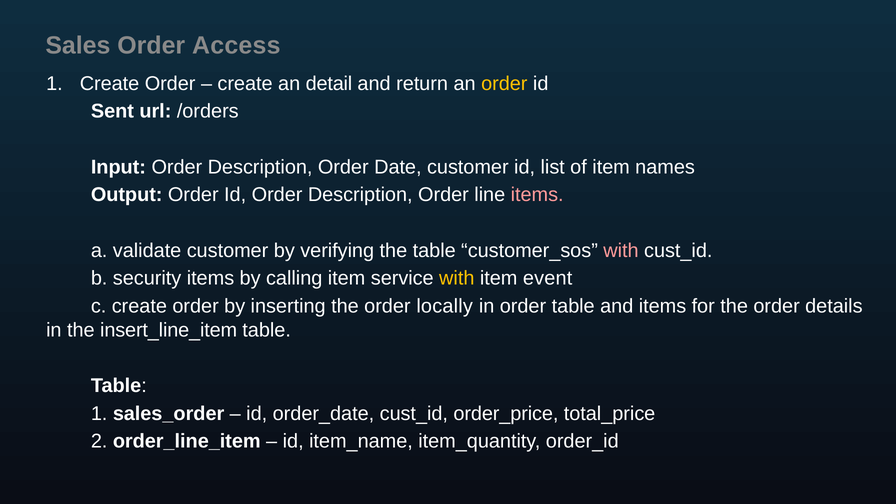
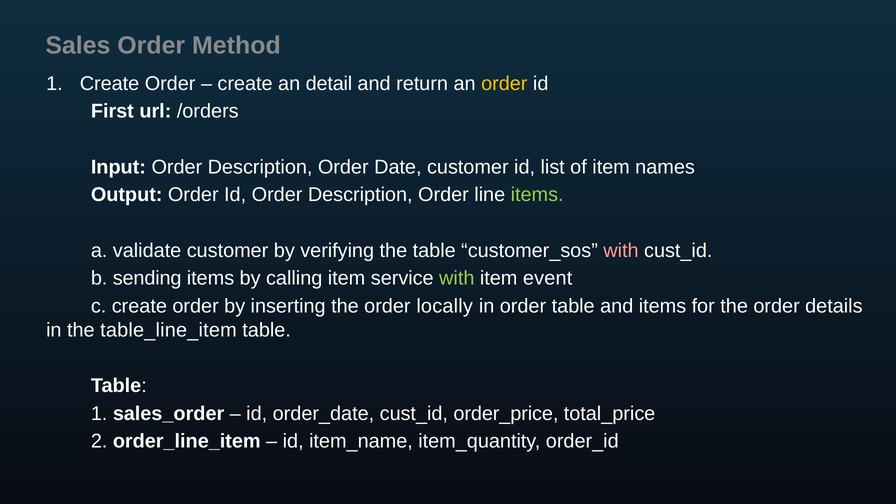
Access: Access -> Method (236, 45)
Sent: Sent -> First (112, 111)
items colour: pink -> light green (537, 195)
security: security -> sending (147, 278)
with colour: yellow -> light green (457, 278)
insert_line_item: insert_line_item -> table_line_item (168, 330)
